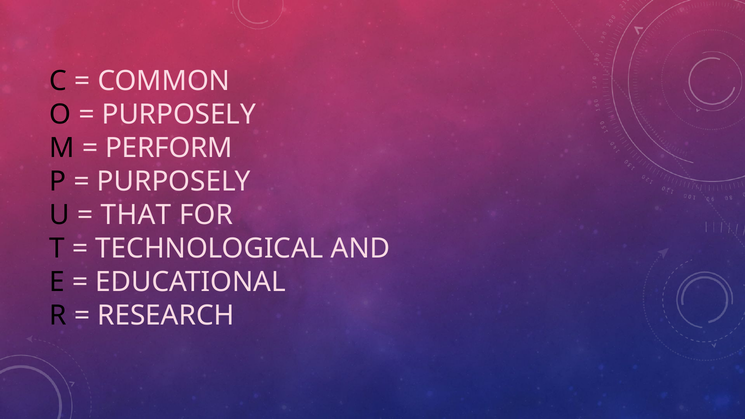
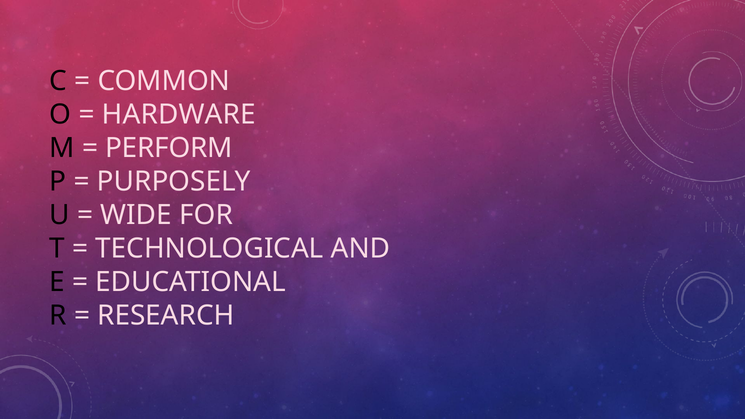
PURPOSELY: PURPOSELY -> HARDWARE (179, 114)
THAT: THAT -> WIDE (136, 215)
